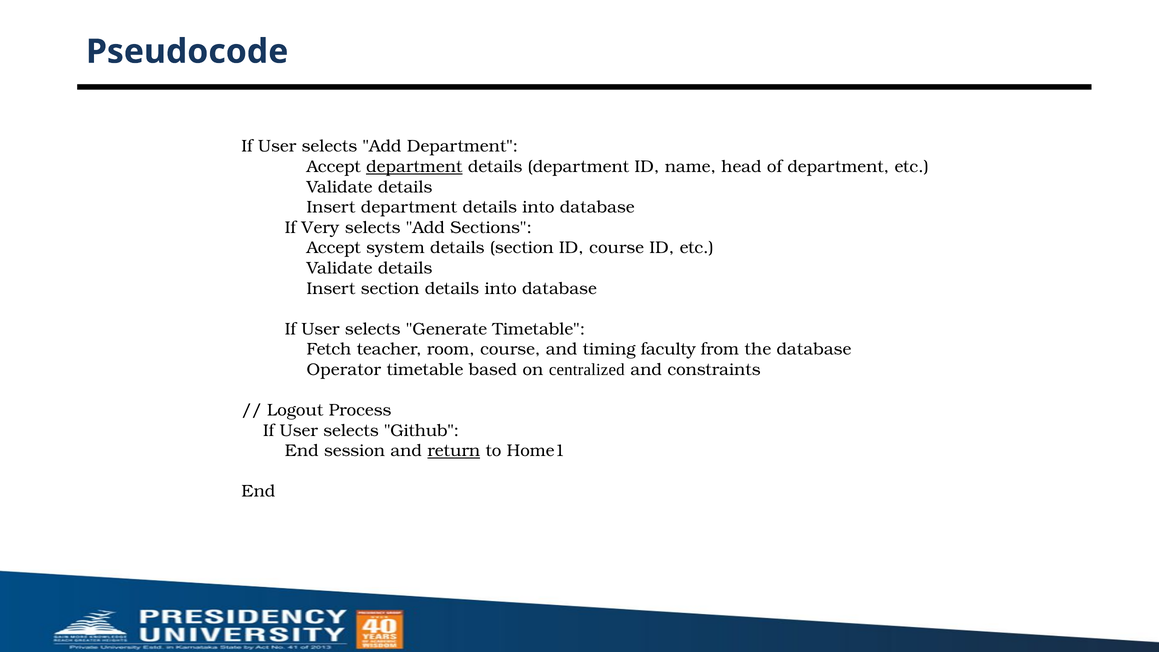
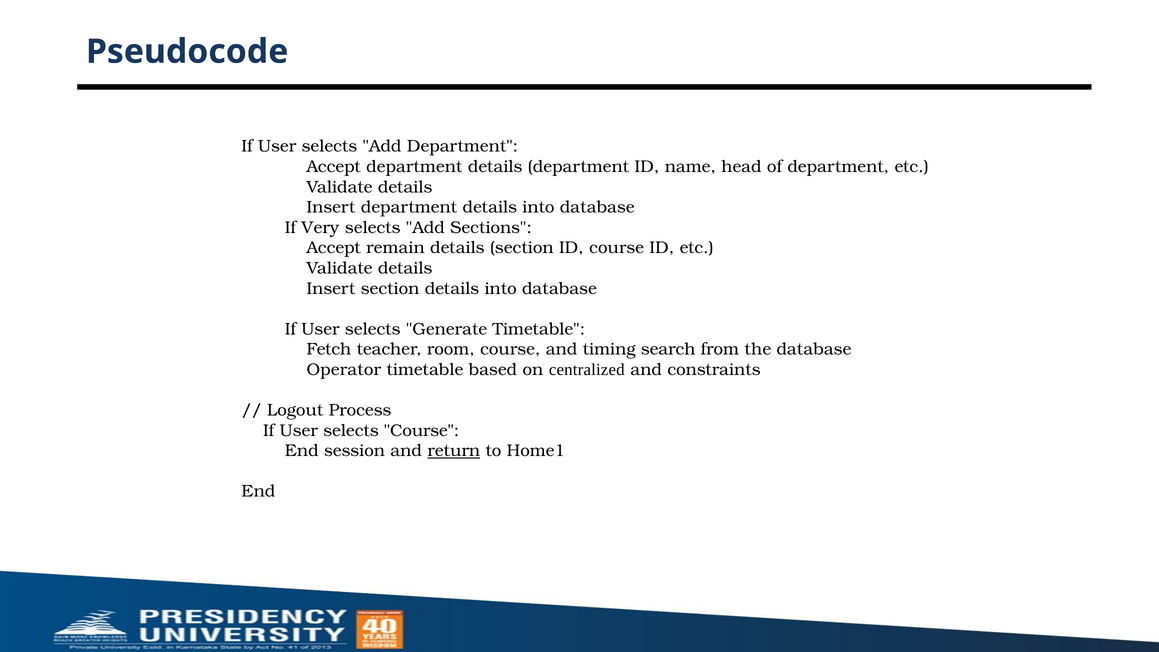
department underline: present -> none (414, 167)
system: system -> remain (395, 248)
faculty: faculty -> search (668, 349)
selects Github: Github -> Course (422, 430)
